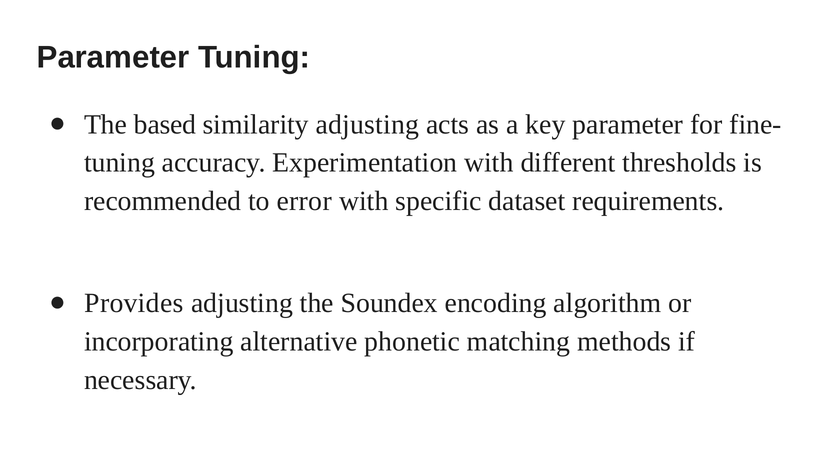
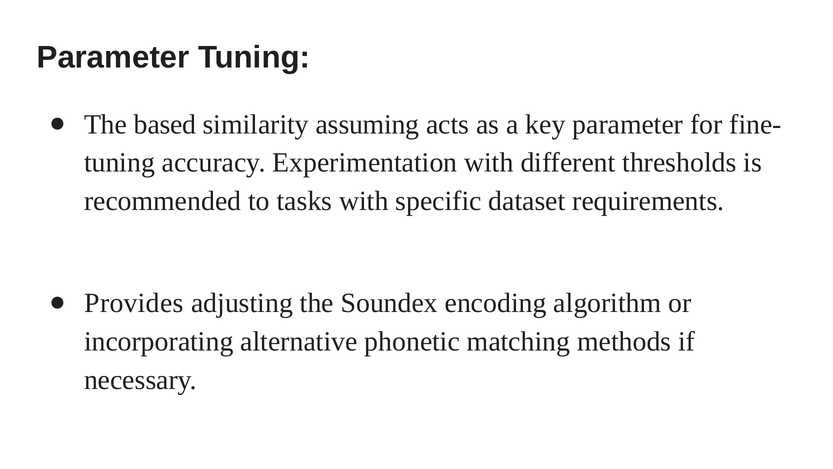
similarity adjusting: adjusting -> assuming (368, 124)
error: error -> tasks (304, 201)
